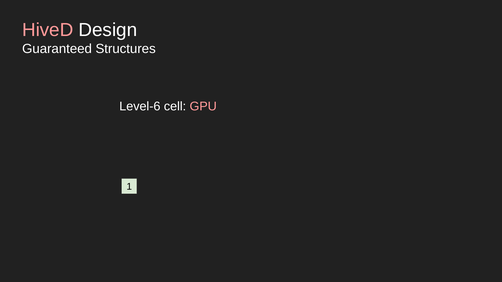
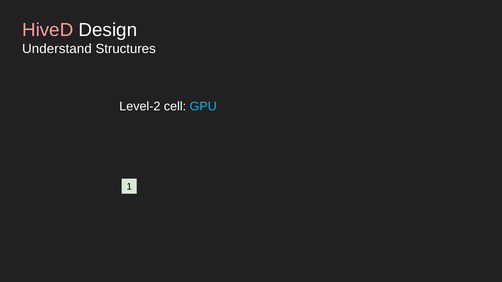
Guaranteed: Guaranteed -> Understand (57, 49)
Level-6: Level-6 -> Level-2 (140, 106)
GPU colour: pink -> light blue (203, 106)
